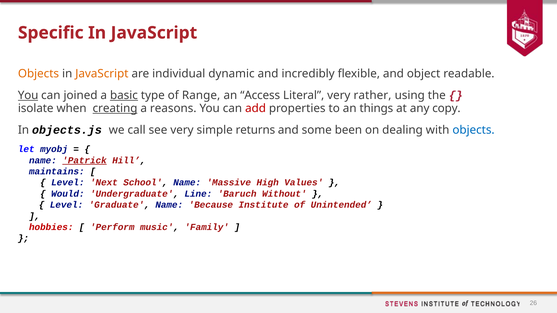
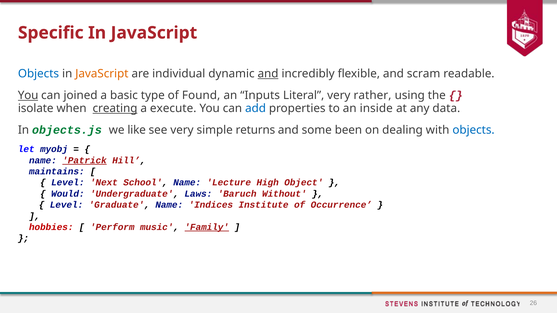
Objects colour: orange -> blue (38, 74)
and underline: none -> present (268, 74)
object: object -> scram (424, 74)
basic underline: present -> none (124, 96)
Range: Range -> Found (201, 96)
Access: Access -> Inputs (260, 96)
reasons: reasons -> execute (173, 108)
add colour: red -> blue (256, 108)
things: things -> inside (376, 108)
copy: copy -> data (446, 108)
objects.js colour: black -> green (67, 130)
call: call -> like (137, 130)
Massive: Massive -> Lecture (229, 183)
Values: Values -> Object (304, 183)
Line: Line -> Laws (198, 194)
Because: Because -> Indices (211, 205)
Unintended: Unintended -> Occurrence (341, 205)
Family underline: none -> present (207, 227)
